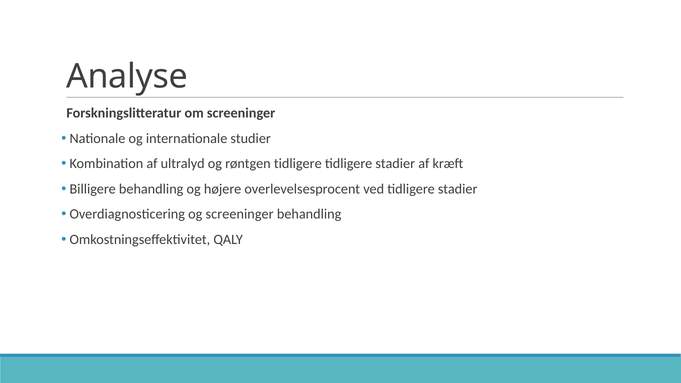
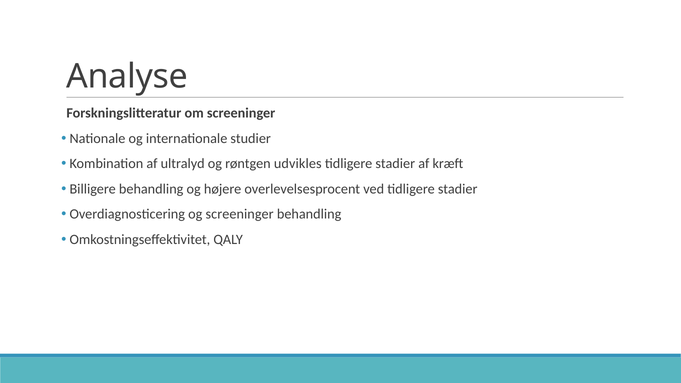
røntgen tidligere: tidligere -> udvikles (298, 164)
